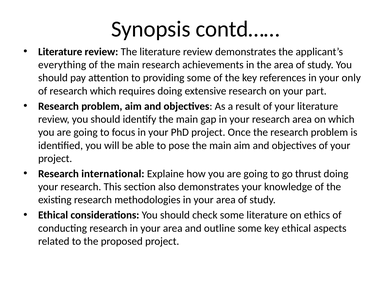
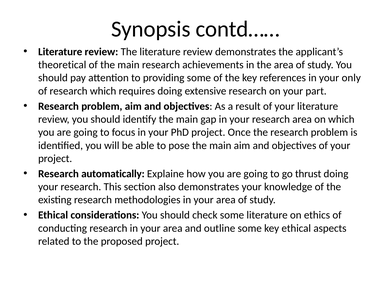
everything: everything -> theoretical (62, 65)
international: international -> automatically (113, 173)
